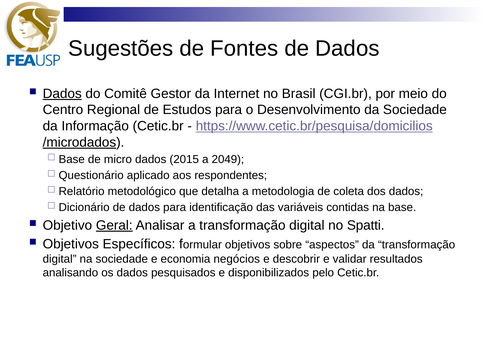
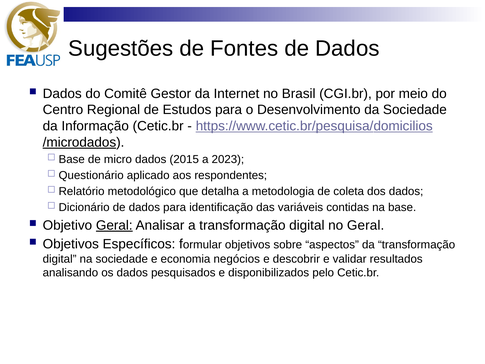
Dados underline: present -> none (62, 94)
2049: 2049 -> 2023 (228, 159)
no Spatti: Spatti -> Geral (366, 225)
